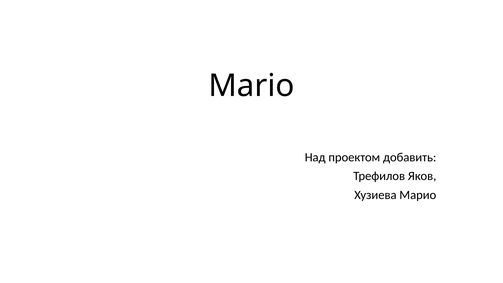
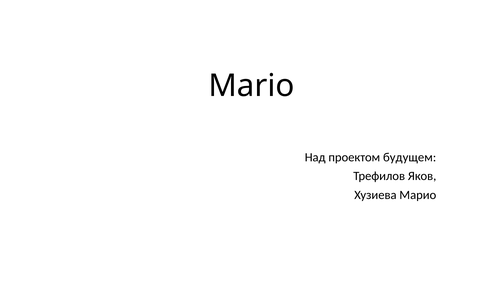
добавить: добавить -> будущем (410, 157)
